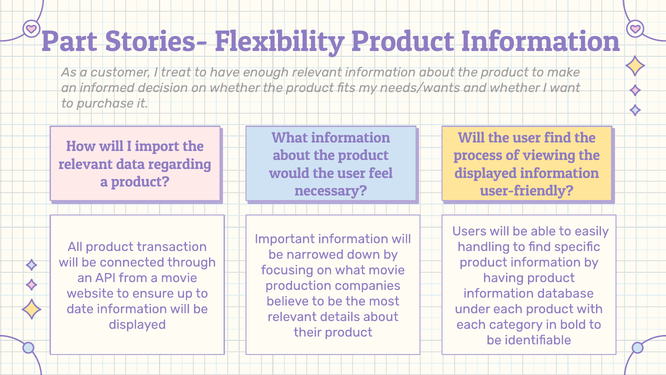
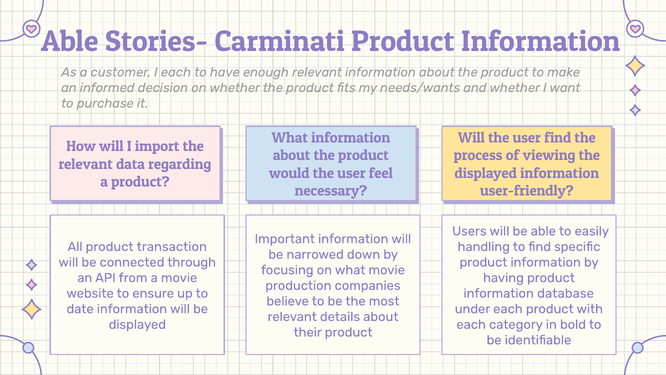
Part: Part -> Able (70, 42)
Flexibility: Flexibility -> Carminati (280, 42)
I treat: treat -> each (176, 72)
